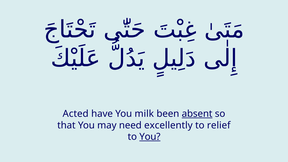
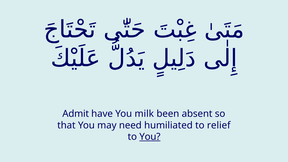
Acted: Acted -> Admit (76, 114)
absent underline: present -> none (197, 114)
excellently: excellently -> humiliated (168, 125)
